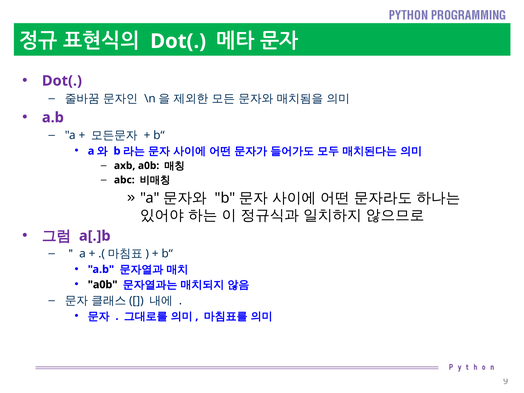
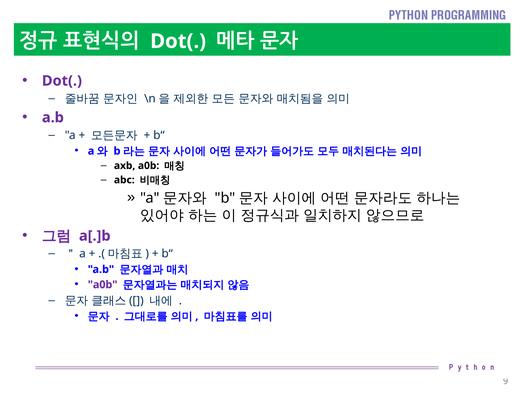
a0b colour: black -> purple (103, 285)
